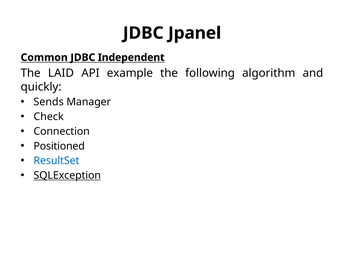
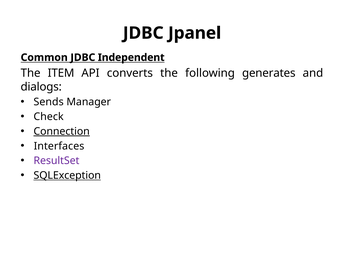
LAID: LAID -> ITEM (61, 73)
example: example -> converts (130, 73)
algorithm: algorithm -> generates (269, 73)
quickly: quickly -> dialogs (41, 87)
Connection underline: none -> present (62, 131)
Positioned: Positioned -> Interfaces (59, 146)
ResultSet colour: blue -> purple (56, 161)
